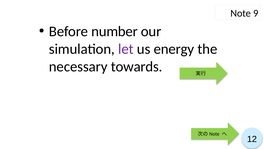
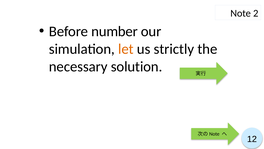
9: 9 -> 2 (256, 13)
let colour: purple -> orange (126, 49)
energy: energy -> strictly (174, 49)
towards: towards -> solution (137, 67)
